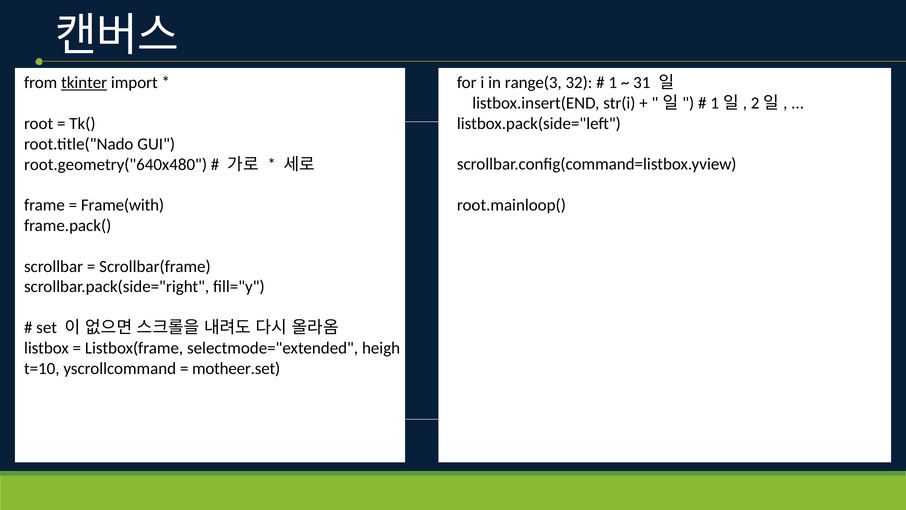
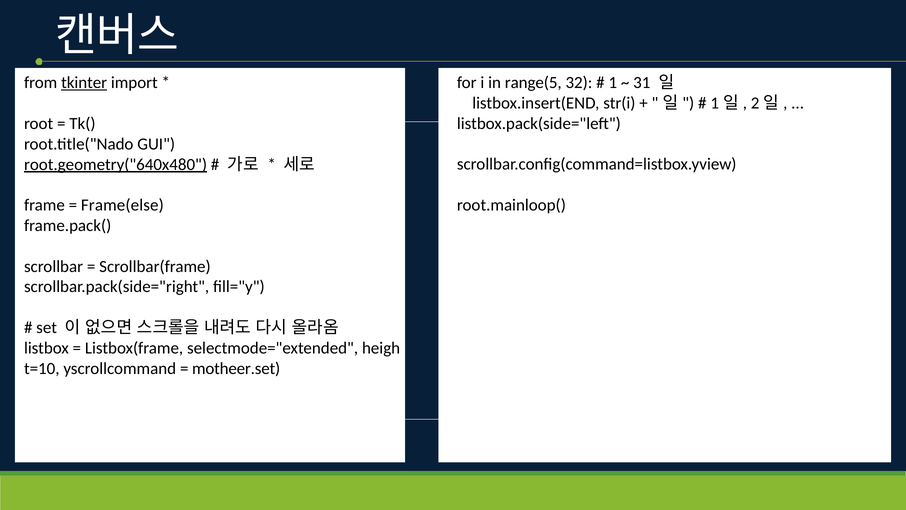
range(3: range(3 -> range(5 (533, 83)
root.geometry("640x480 underline: none -> present (116, 164)
Frame(with: Frame(with -> Frame(else (122, 205)
